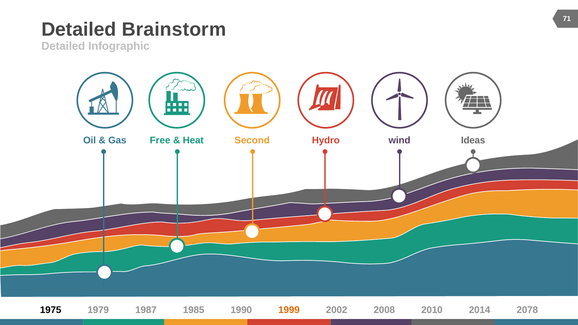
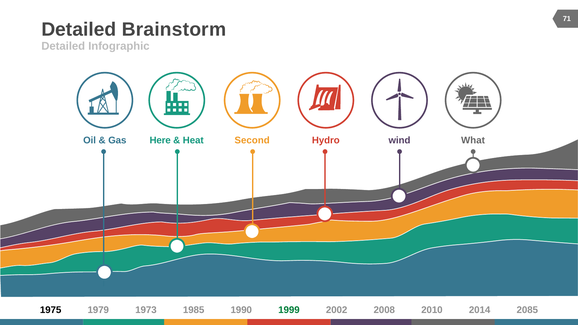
Free: Free -> Here (160, 140)
Ideas: Ideas -> What (473, 140)
1987: 1987 -> 1973 (146, 310)
1999 colour: orange -> green (289, 310)
2078: 2078 -> 2085 (527, 310)
